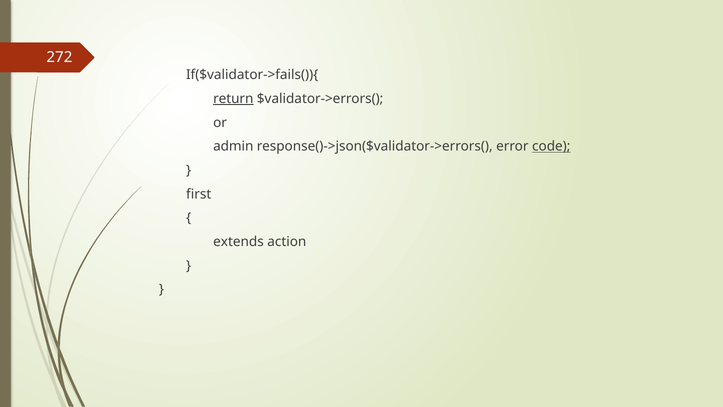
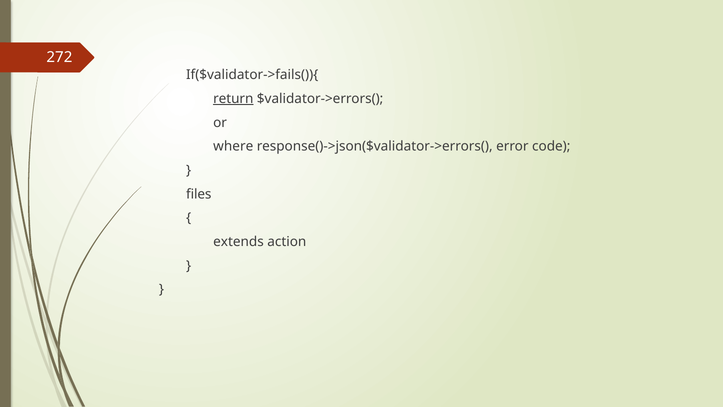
admin: admin -> where (233, 146)
code underline: present -> none (551, 146)
first: first -> files (199, 194)
